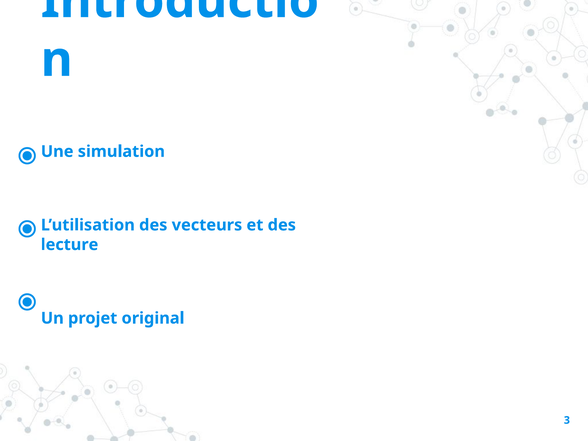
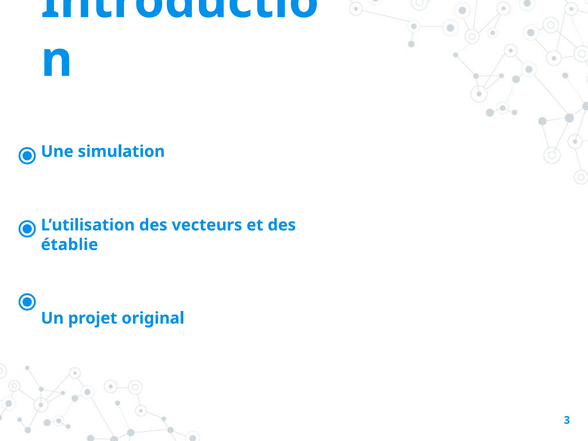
lecture: lecture -> établie (69, 245)
